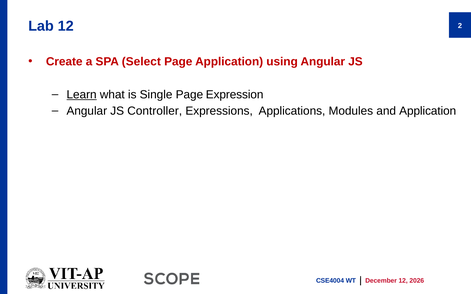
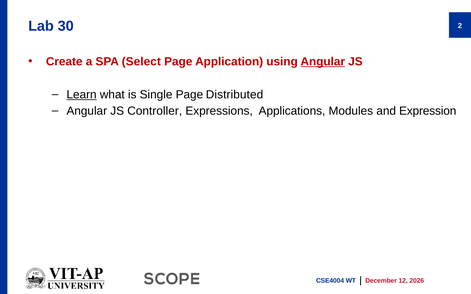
Lab 12: 12 -> 30 (66, 26)
Angular underline: none -> present (323, 62)
Expression: Expression -> Distributed (235, 95)
and Application: Application -> Expression (428, 111)
